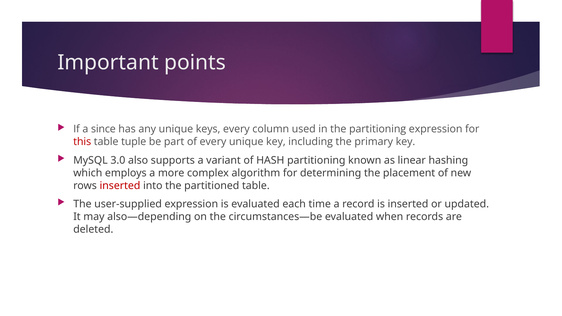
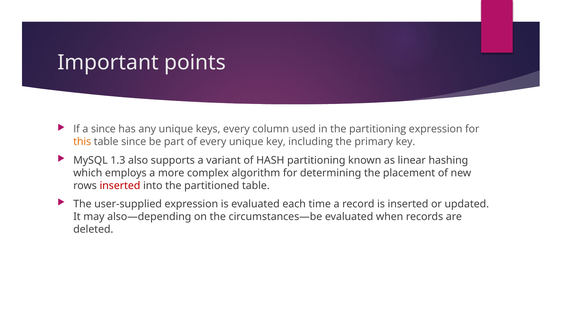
this colour: red -> orange (82, 142)
table tuple: tuple -> since (134, 142)
3.0: 3.0 -> 1.3 (118, 160)
